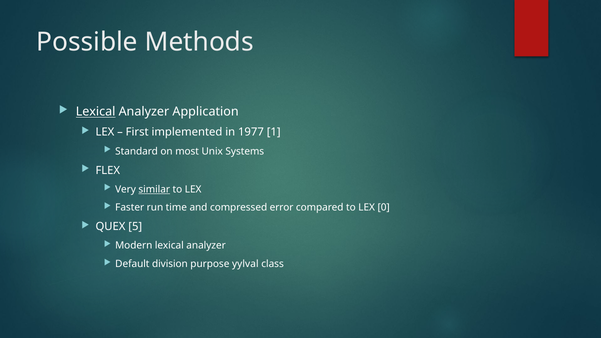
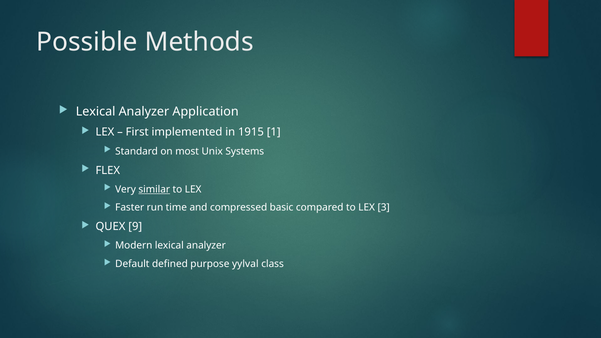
Lexical underline: present -> none (96, 112)
1977: 1977 -> 1915 (251, 132)
error: error -> basic (282, 208)
0: 0 -> 3 (384, 208)
5: 5 -> 9 (135, 227)
division: division -> defined (170, 264)
